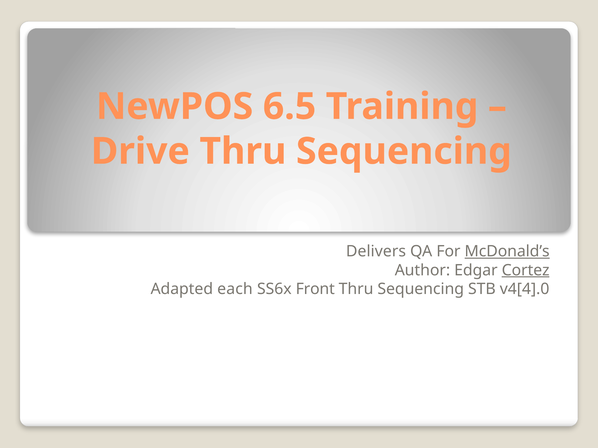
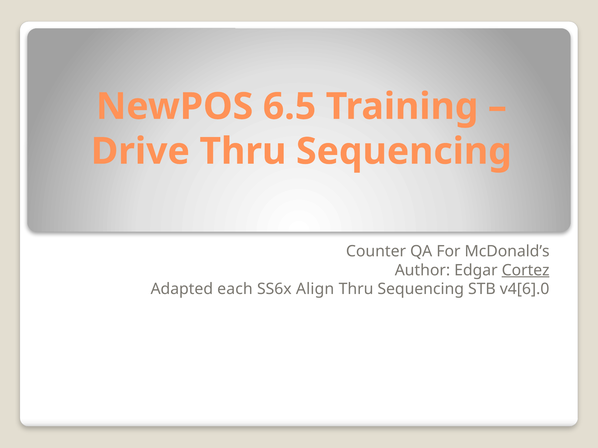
Delivers: Delivers -> Counter (376, 252)
McDonald’s underline: present -> none (507, 252)
Front: Front -> Align (315, 289)
v4[4].0: v4[4].0 -> v4[6].0 (525, 289)
